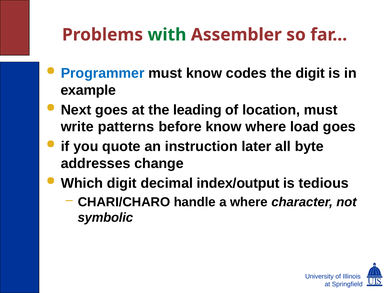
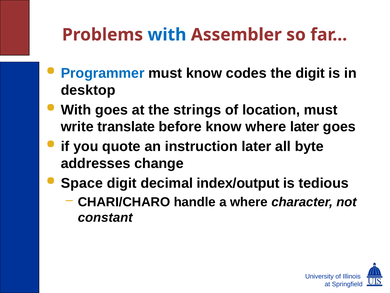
with colour: green -> blue (167, 35)
example: example -> desktop (88, 90)
Next: Next -> With (76, 110)
leading: leading -> strings (197, 110)
patterns: patterns -> translate (126, 127)
where load: load -> later (305, 127)
Which: Which -> Space (82, 183)
symbolic: symbolic -> constant (105, 217)
